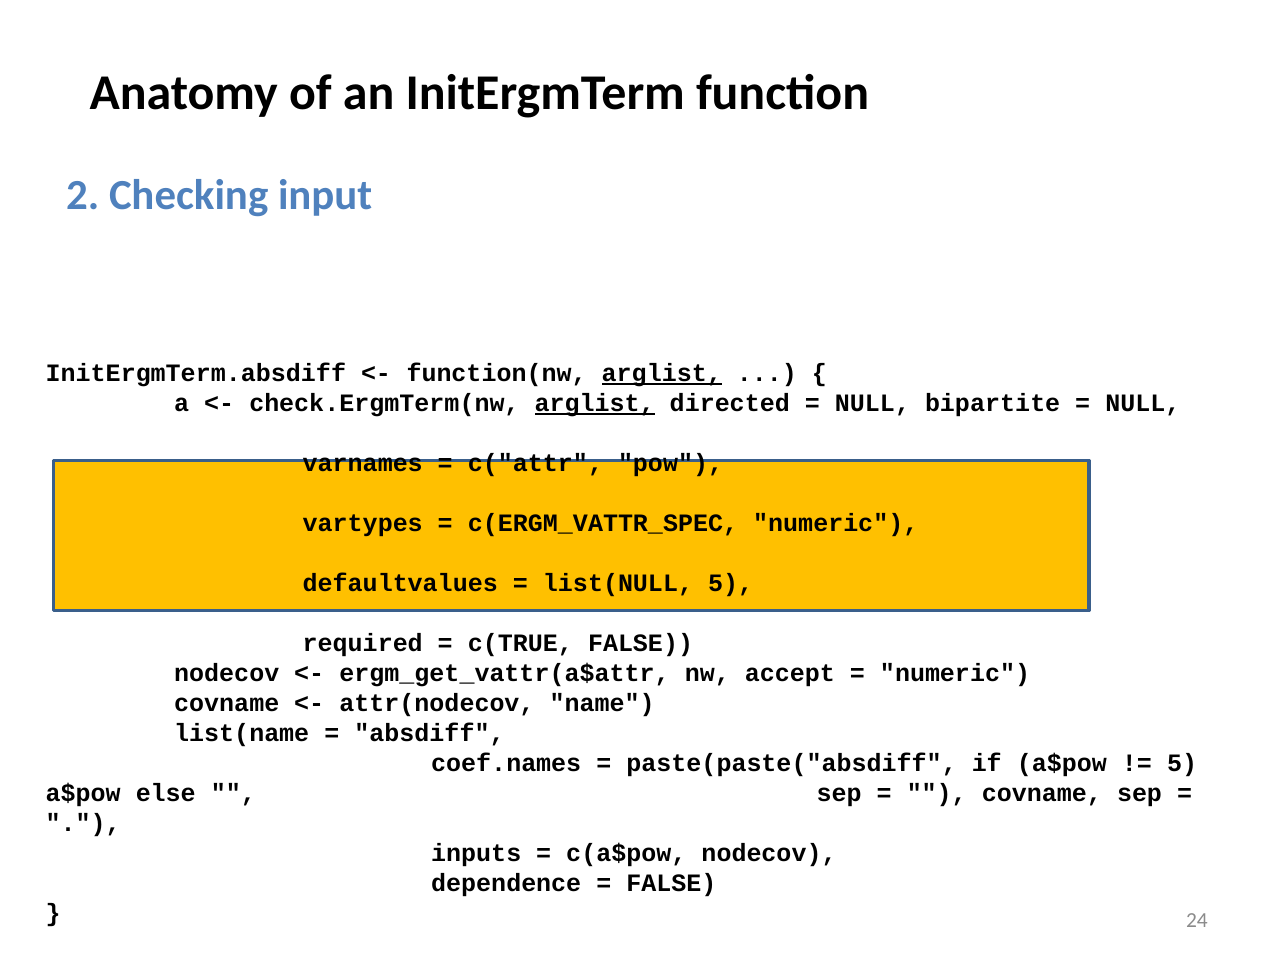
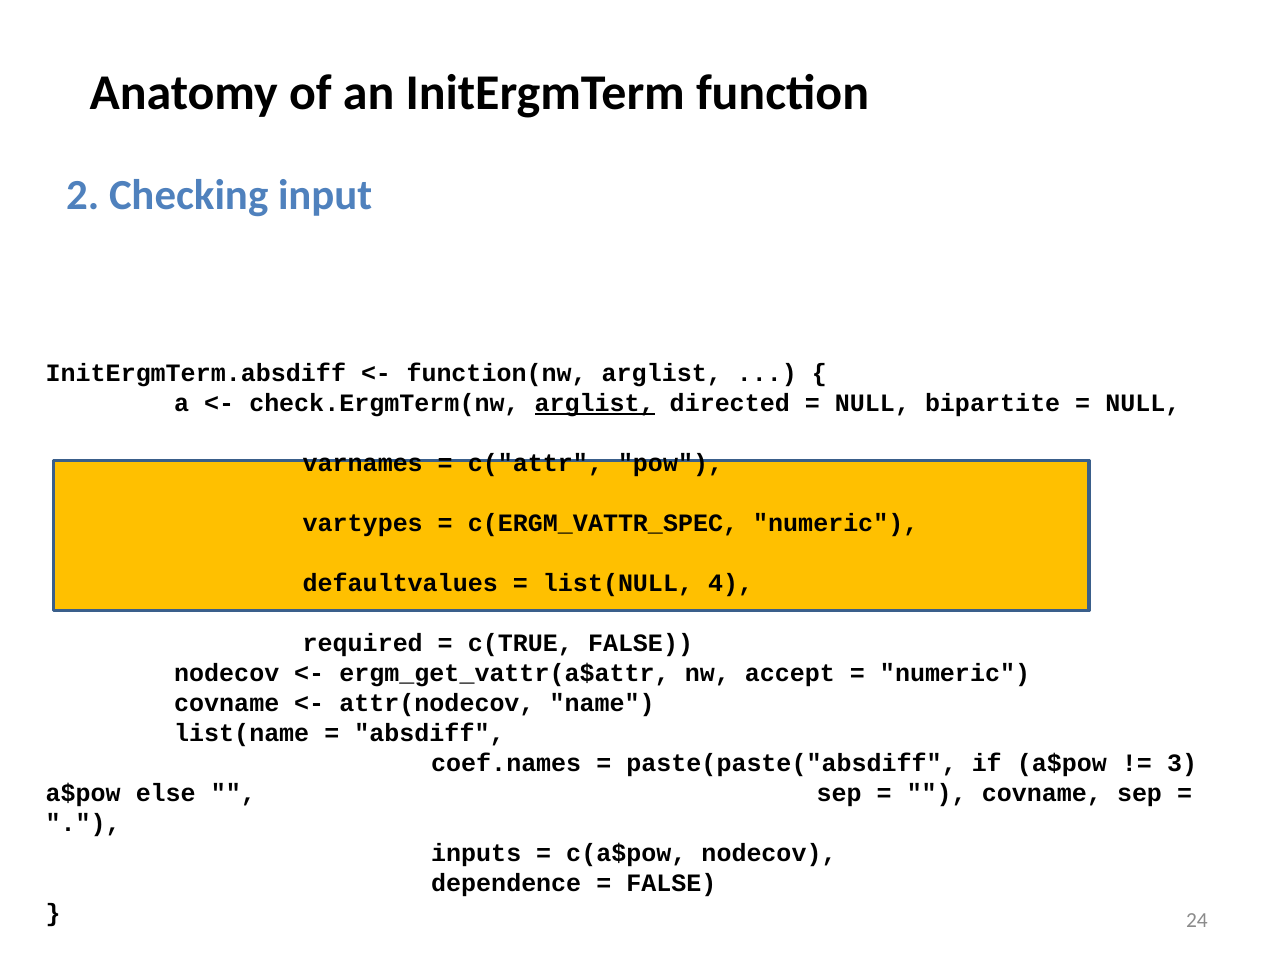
arglist underline: present -> none (662, 373)
list(NULL 5: 5 -> 4 (731, 583)
5: 5 -> 3 (1182, 763)
